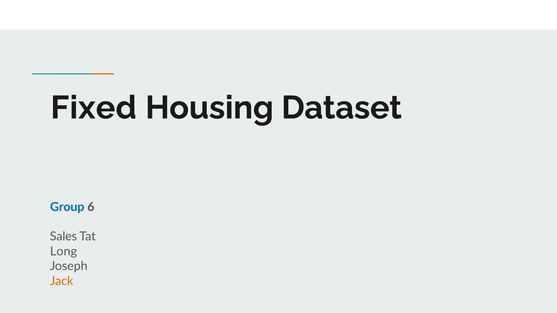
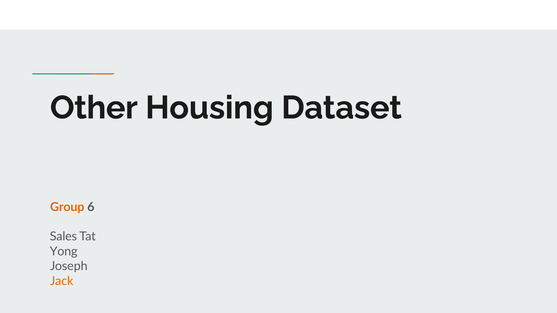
Fixed: Fixed -> Other (94, 108)
Group colour: blue -> orange (67, 207)
Long: Long -> Yong (64, 252)
